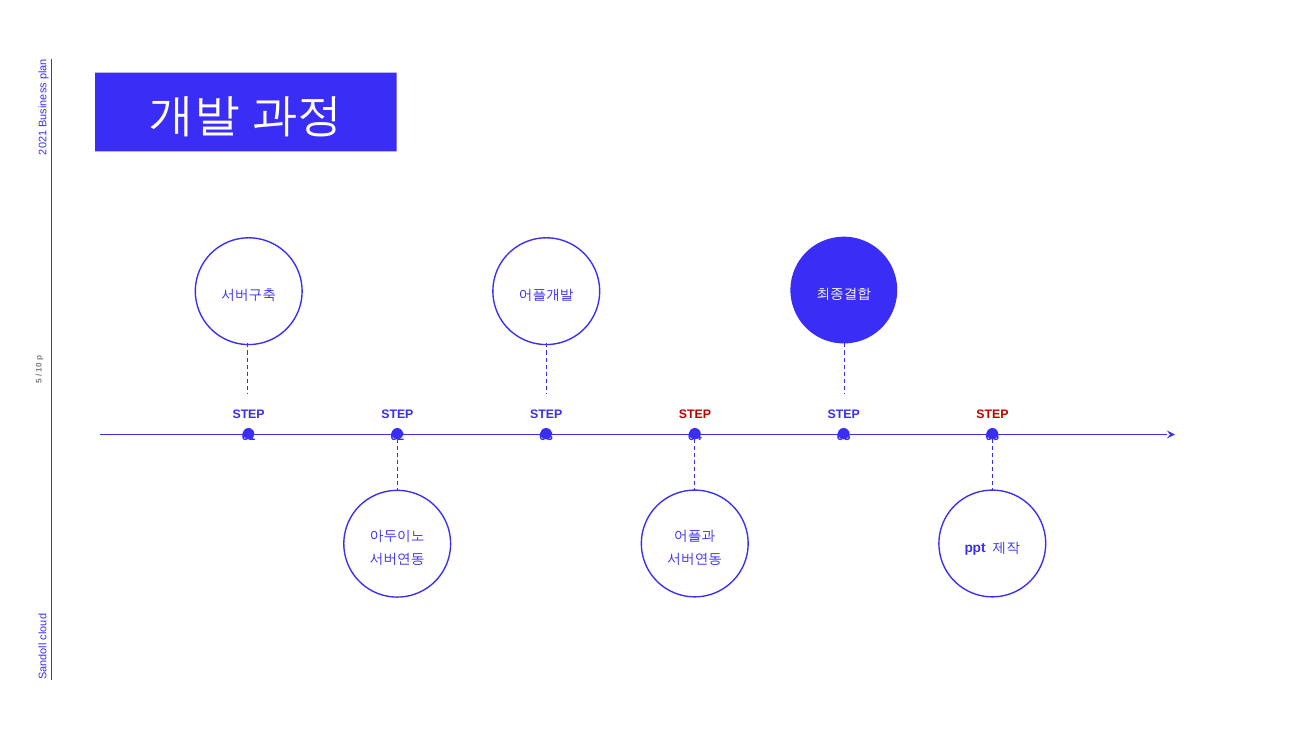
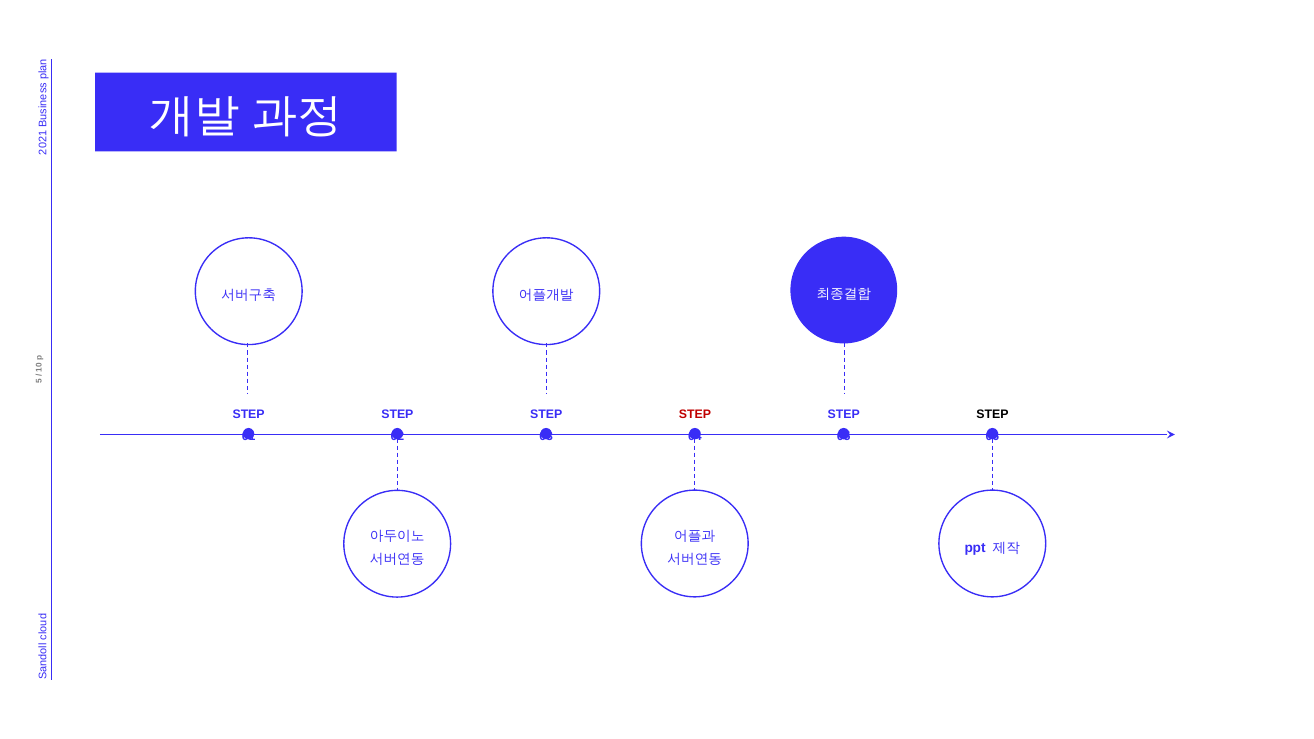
STEP colour: red -> black (993, 415)
